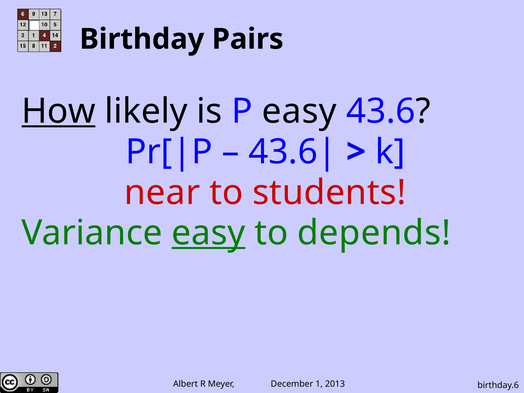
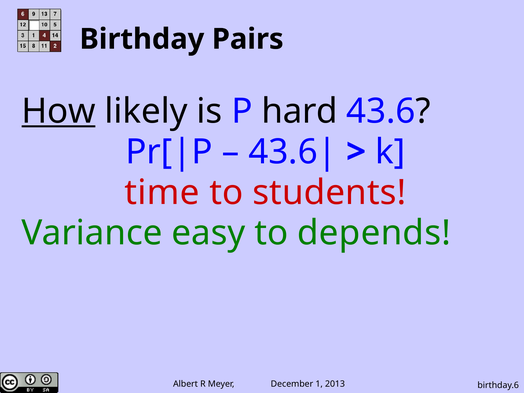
P easy: easy -> hard (300, 111)
near: near -> time (162, 193)
easy underline: present -> none (208, 233)
